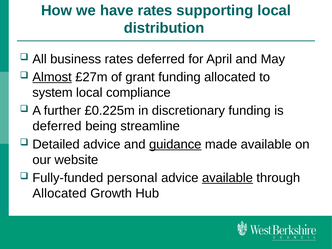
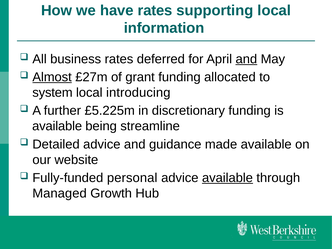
distribution: distribution -> information (164, 28)
and underline: none -> present (246, 59)
compliance: compliance -> introducing (138, 93)
£0.225m: £0.225m -> £5.225m (110, 111)
deferred: deferred -> available (57, 126)
guidance underline: present -> none (175, 144)
Allocated: Allocated -> Managed (60, 193)
